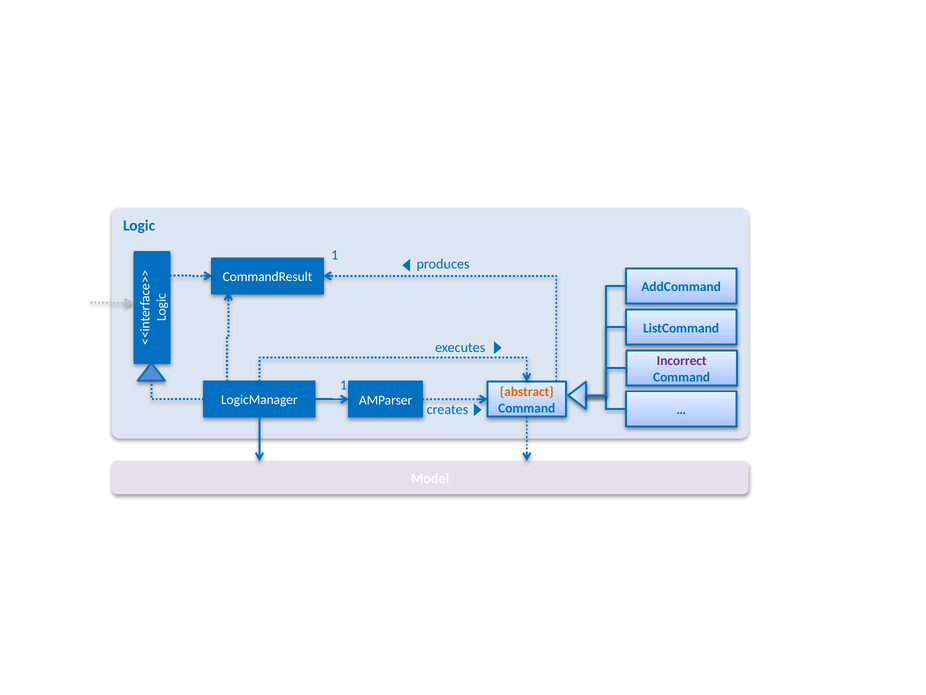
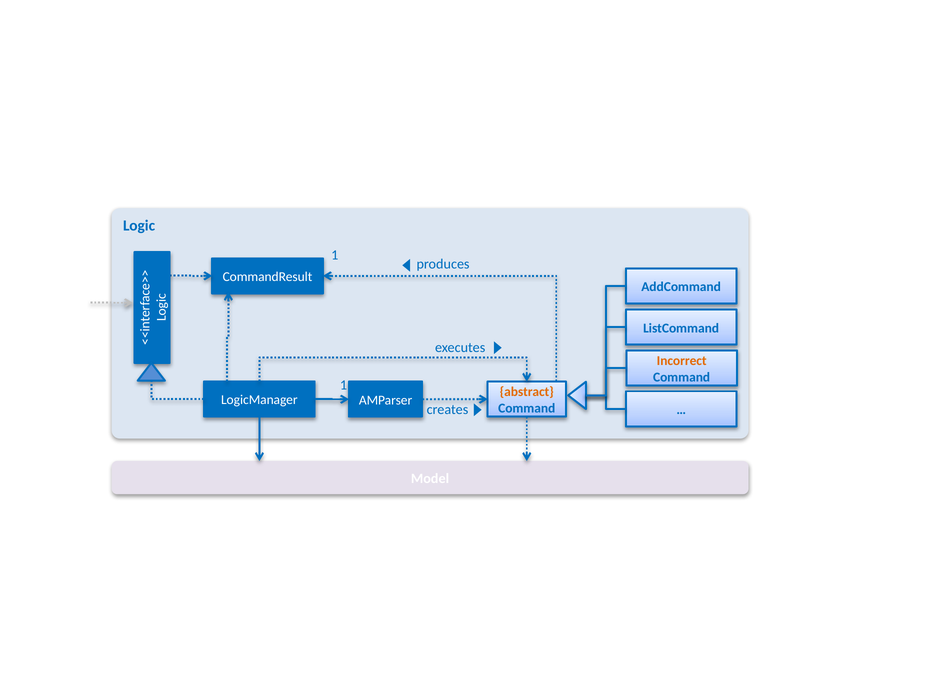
Incorrect colour: purple -> orange (682, 361)
